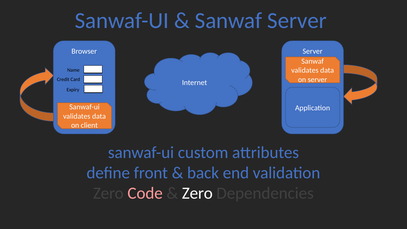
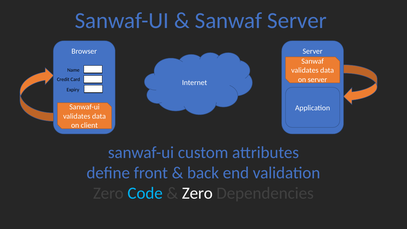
Code colour: pink -> light blue (145, 193)
